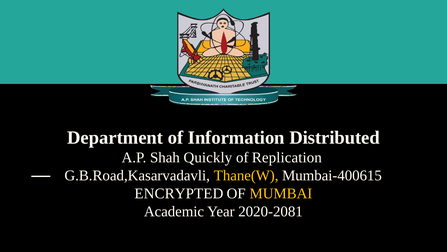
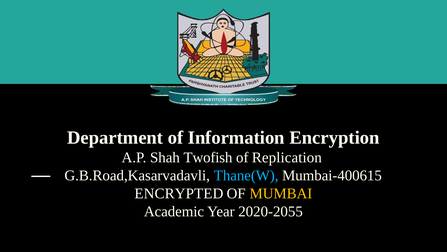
Distributed: Distributed -> Encryption (334, 137)
Quickly: Quickly -> Twofish (208, 157)
Thane(W colour: yellow -> light blue (246, 175)
2020-2081: 2020-2081 -> 2020-2055 (271, 211)
